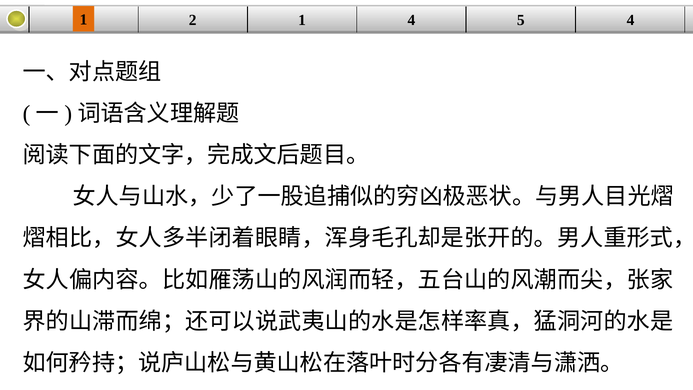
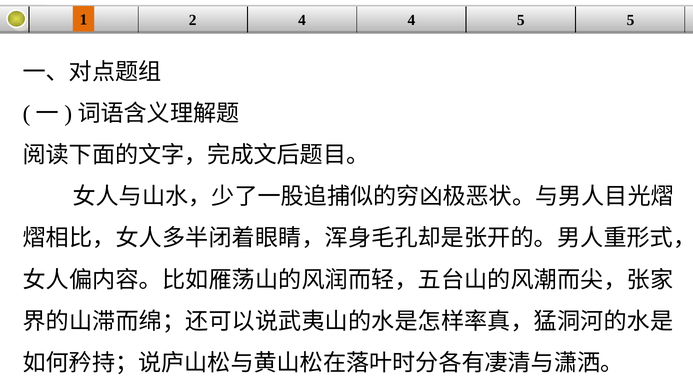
2 1: 1 -> 4 (302, 20)
5 4: 4 -> 5 (631, 20)
